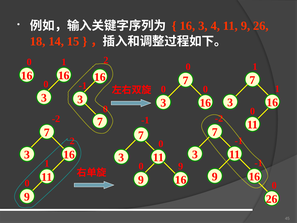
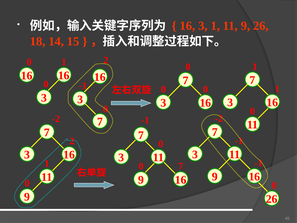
4: 4 -> 1 (215, 26)
9: 9 -> 7 (181, 166)
